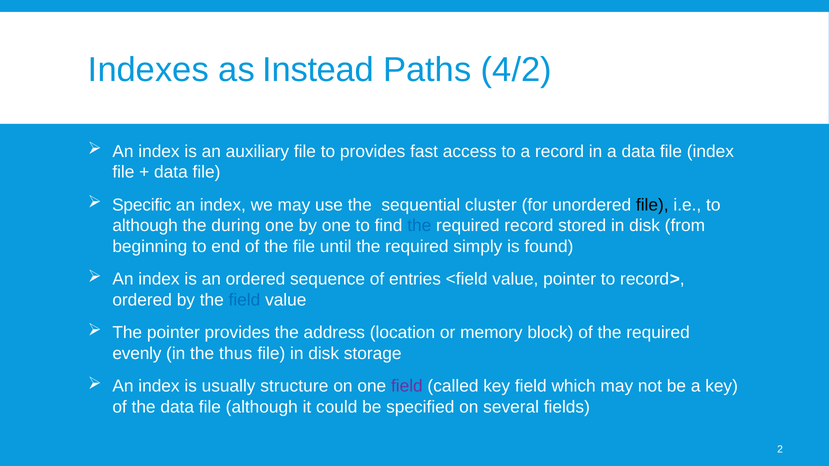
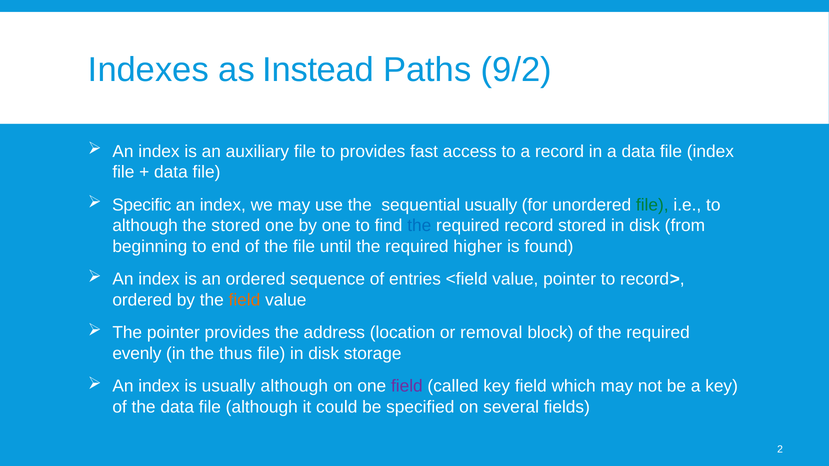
4/2: 4/2 -> 9/2 (516, 70)
sequential cluster: cluster -> usually (491, 205)
file colour: black -> green (652, 205)
the during: during -> stored (236, 226)
simply: simply -> higher (478, 246)
field colour: blue -> orange (244, 300)
memory: memory -> removal (491, 333)
usually structure: structure -> although (294, 386)
